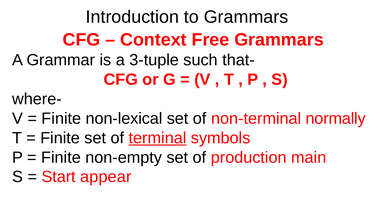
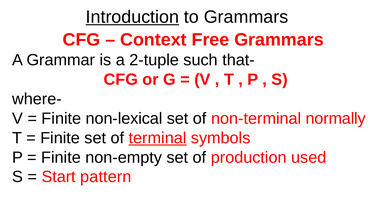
Introduction underline: none -> present (132, 17)
3-tuple: 3-tuple -> 2-tuple (154, 60)
main: main -> used (309, 158)
appear: appear -> pattern (106, 177)
